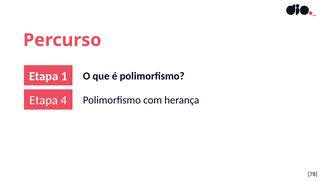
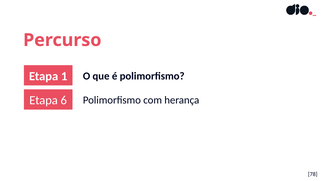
4: 4 -> 6 (64, 100)
